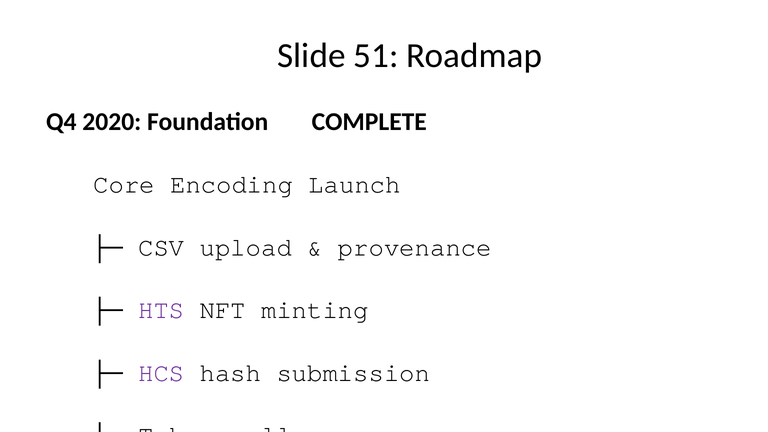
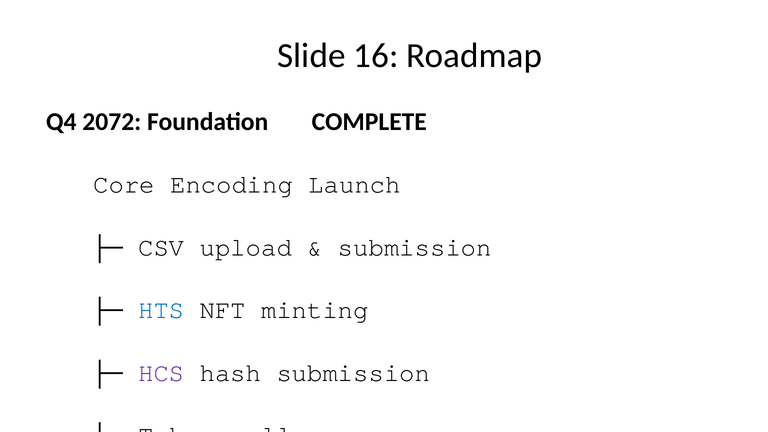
51: 51 -> 16 (376, 56)
2020: 2020 -> 2072 (112, 122)
provenance: provenance -> submission (415, 247)
HTS colour: purple -> blue (161, 310)
